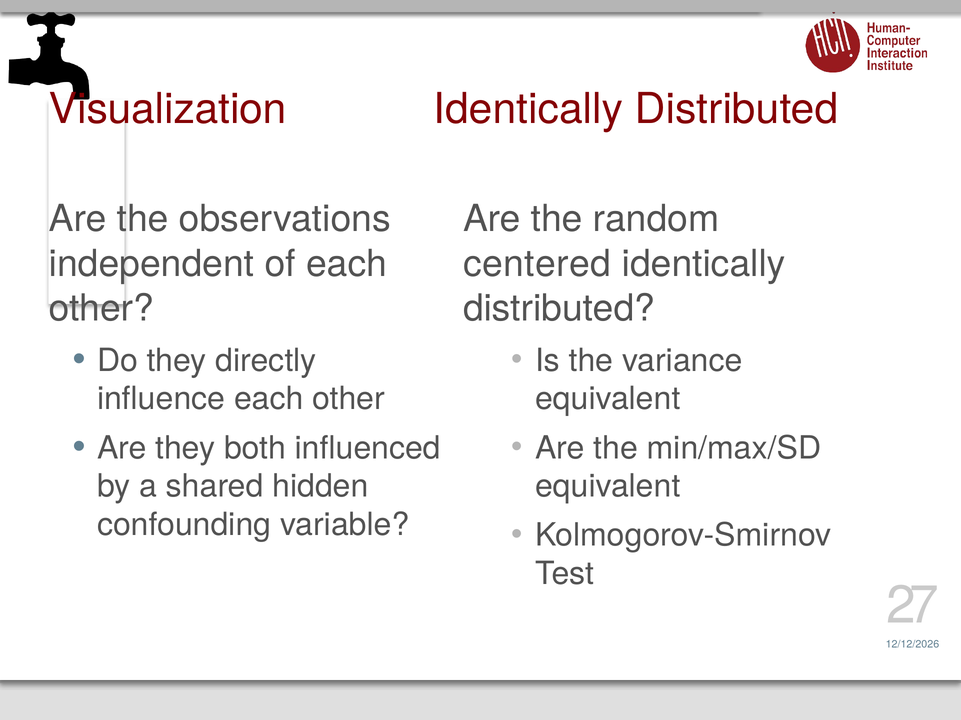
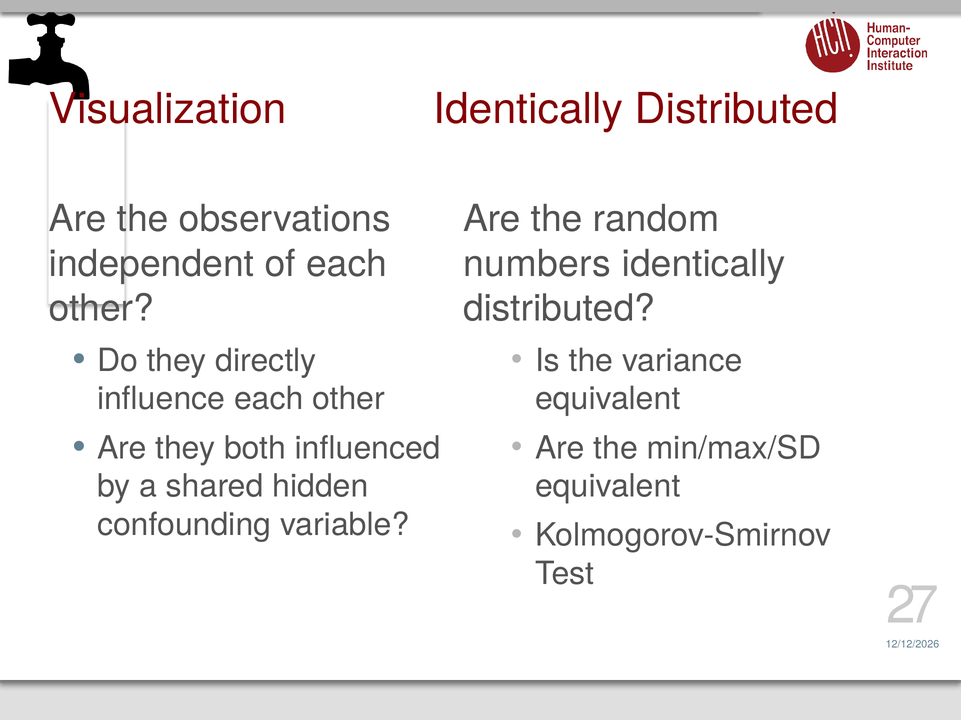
centered: centered -> numbers (537, 264)
